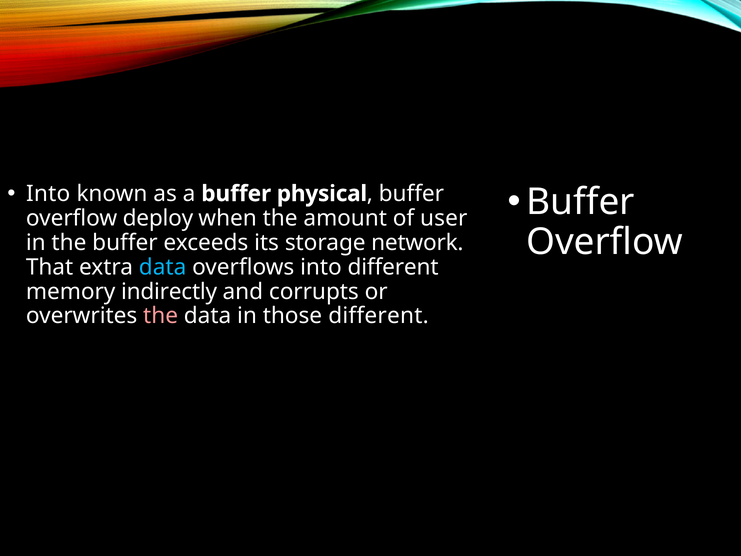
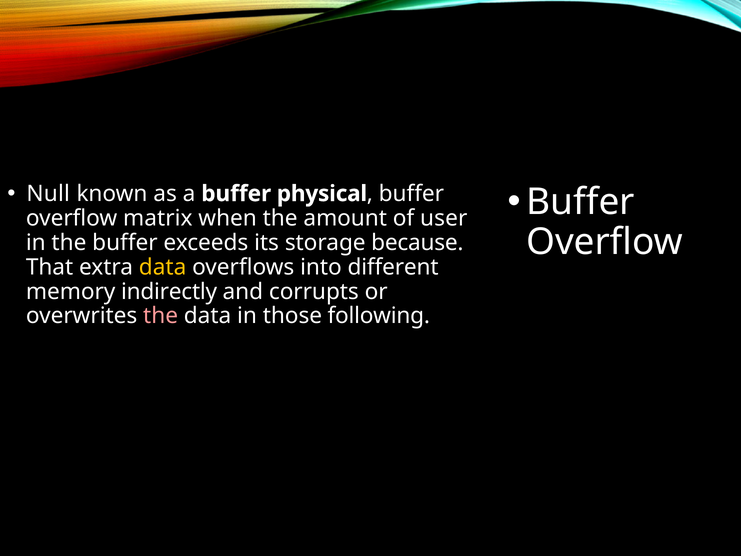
Into: Into -> Null (48, 194)
deploy: deploy -> matrix (158, 218)
network: network -> because (417, 243)
data colour: light blue -> yellow (163, 267)
those different: different -> following (379, 316)
